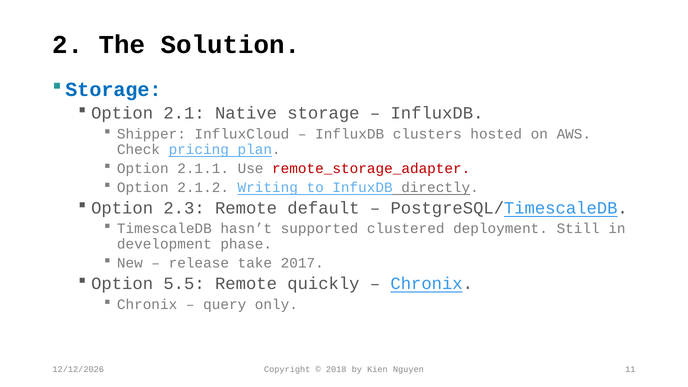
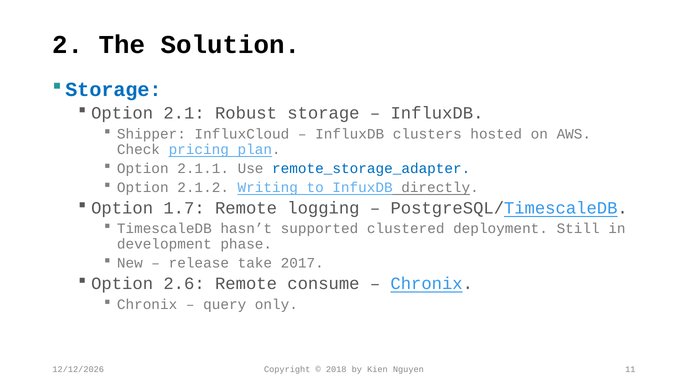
Native: Native -> Robust (246, 113)
remote_storage_adapter colour: red -> blue (371, 168)
2.3: 2.3 -> 1.7 (184, 208)
default: default -> logging (323, 208)
5.5: 5.5 -> 2.6 (184, 284)
quickly: quickly -> consume (323, 284)
